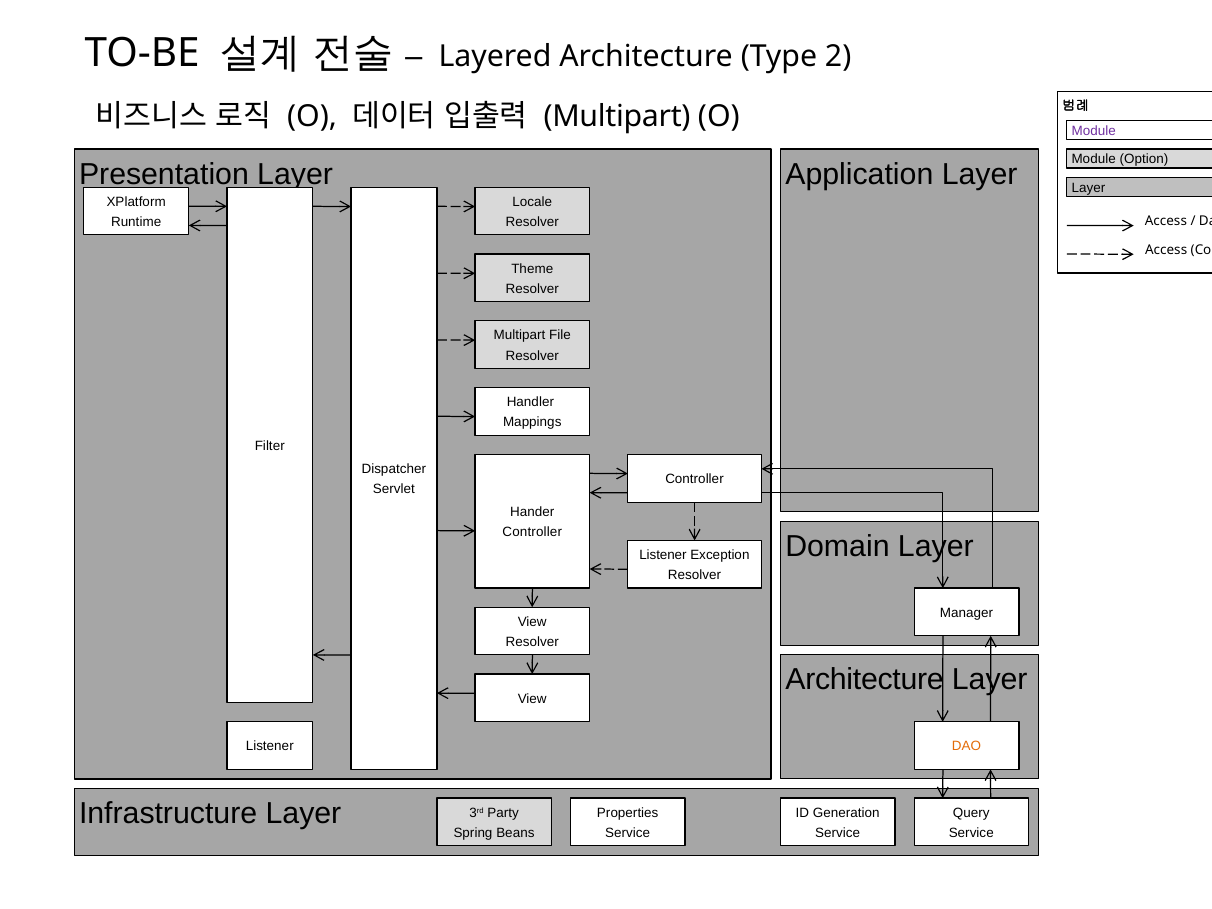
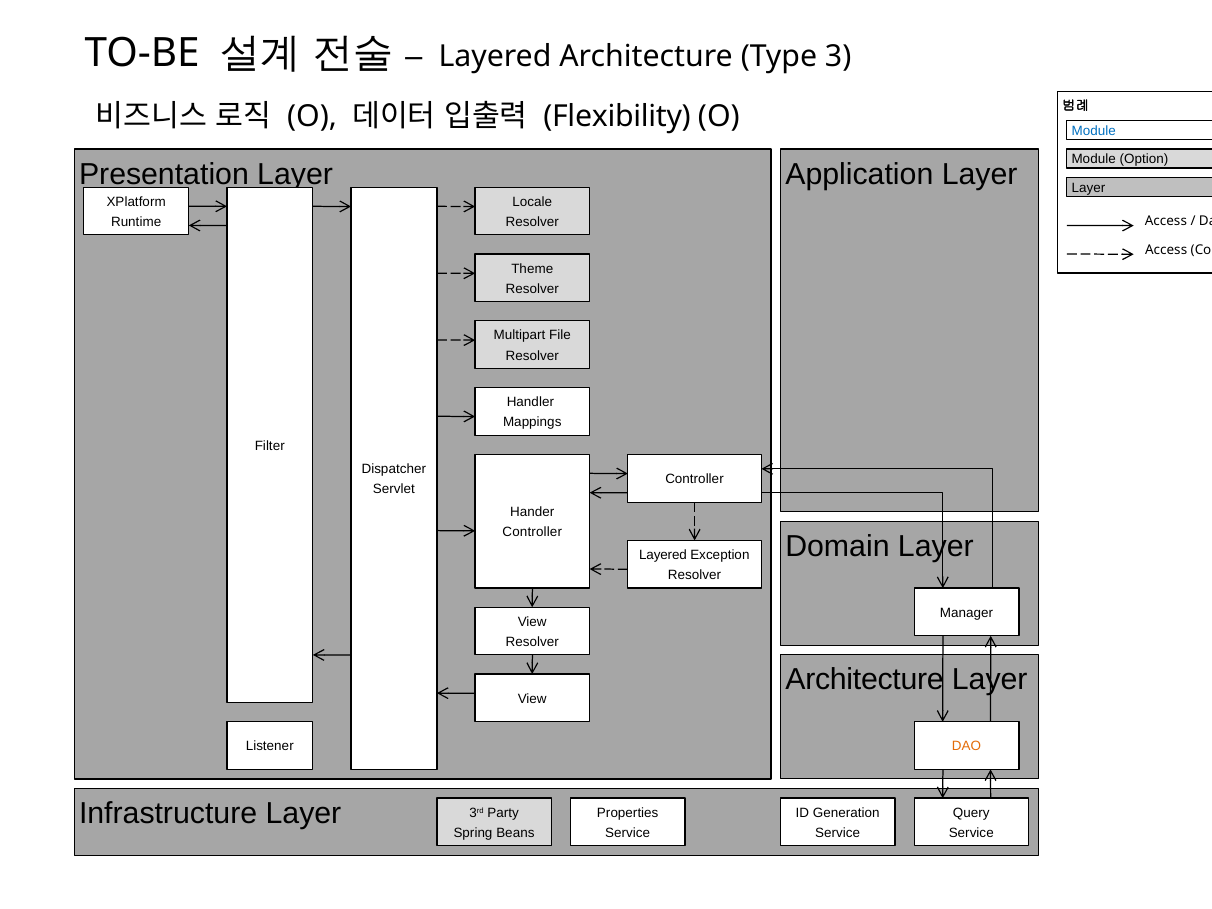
2: 2 -> 3 (838, 57)
Multipart: Multipart -> Flexibility (617, 117)
Module colour: purple -> blue (1094, 131)
Listener: Listener -> Layered (663, 555)
